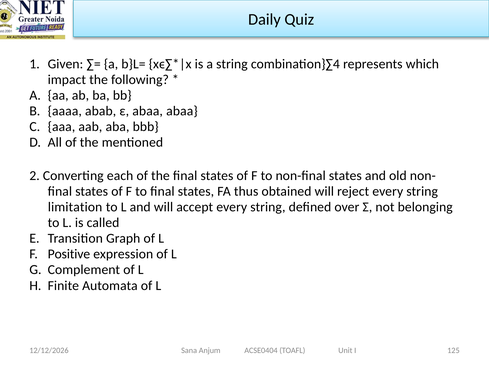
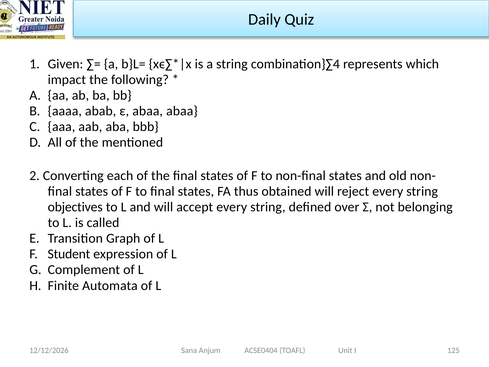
limitation: limitation -> objectives (75, 207)
Positive: Positive -> Student (69, 254)
